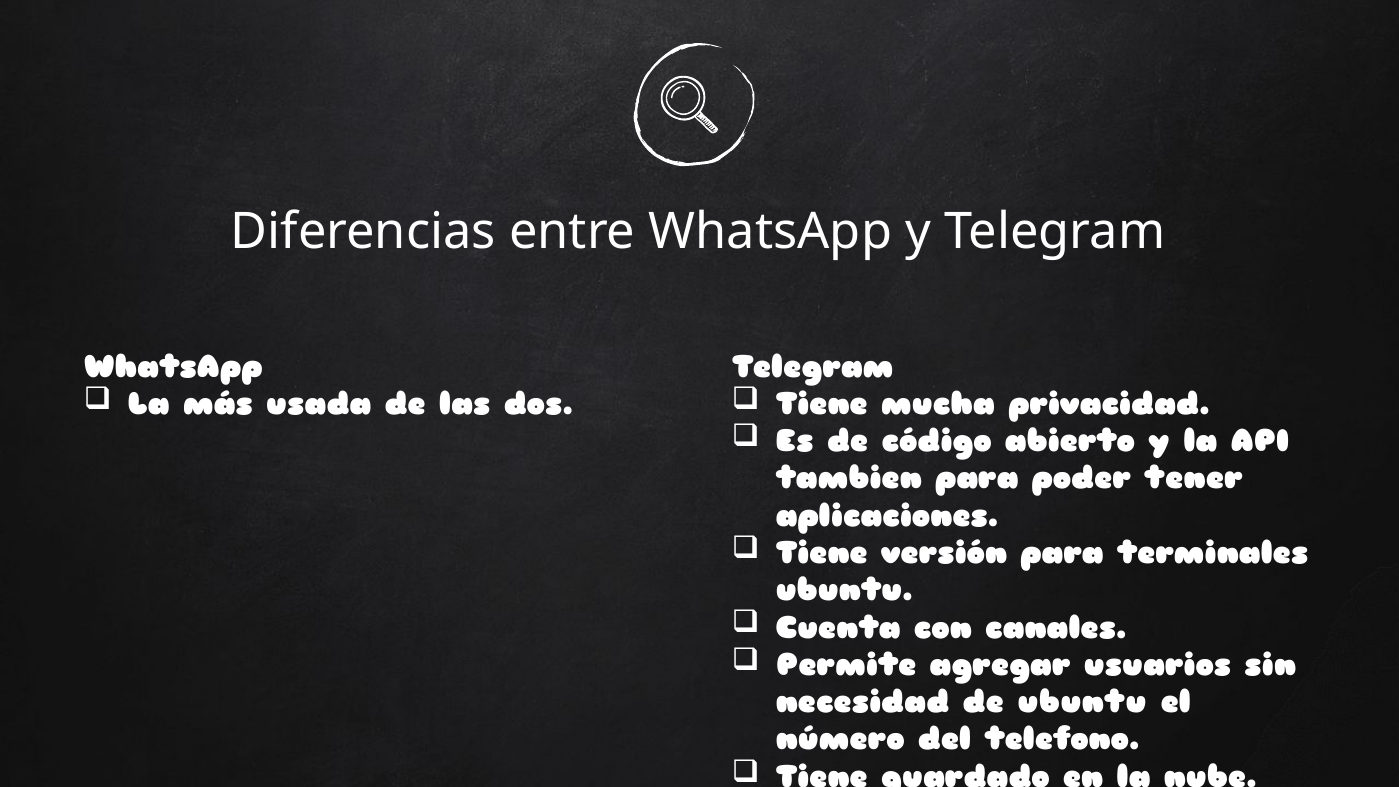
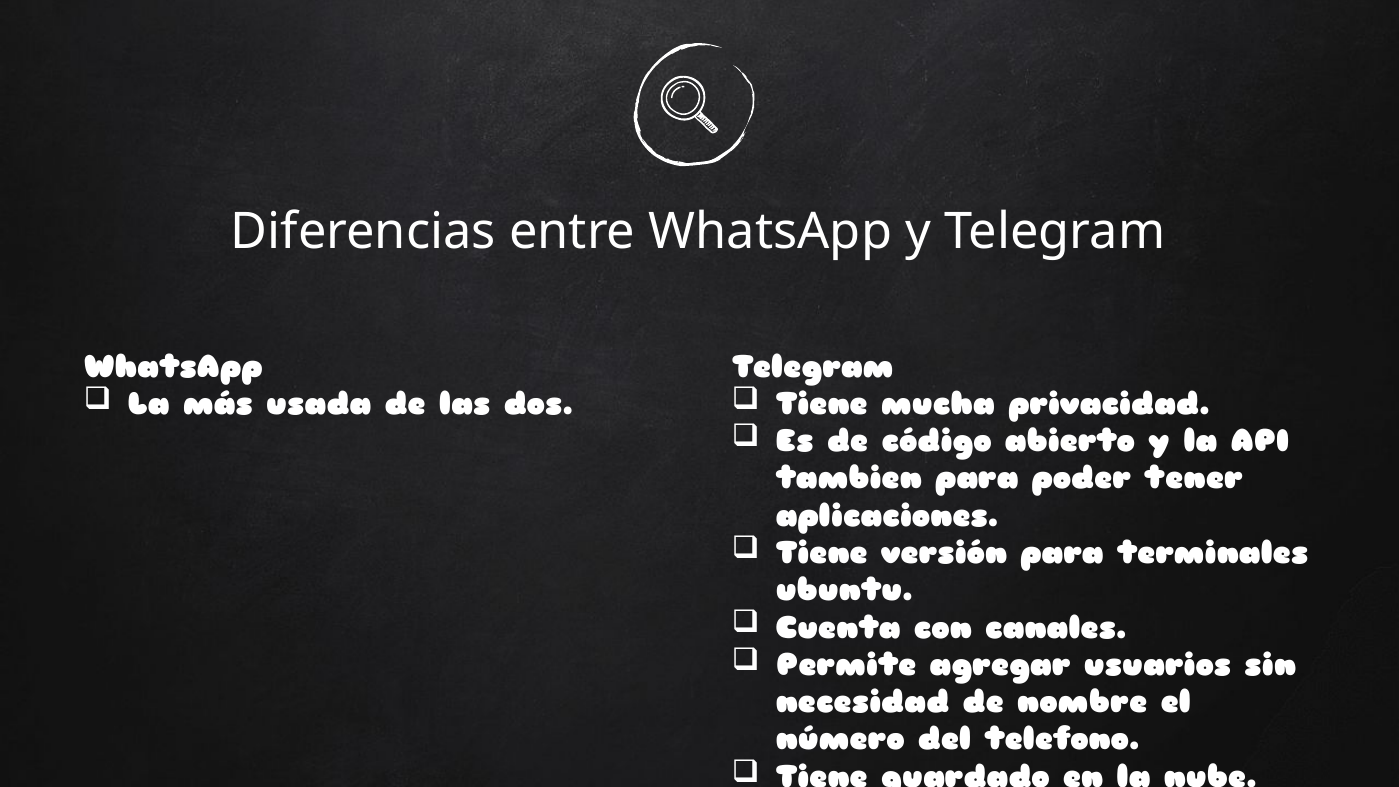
de ubuntu: ubuntu -> nombre (1082, 702)
